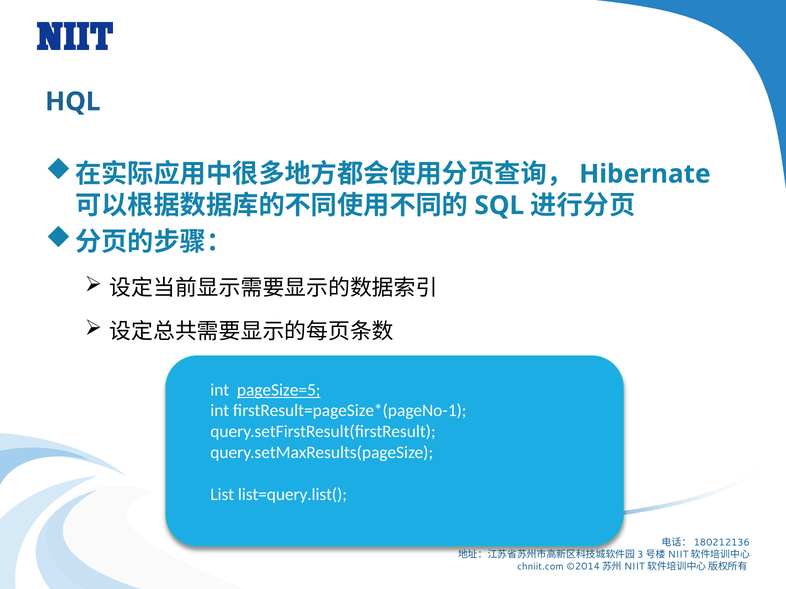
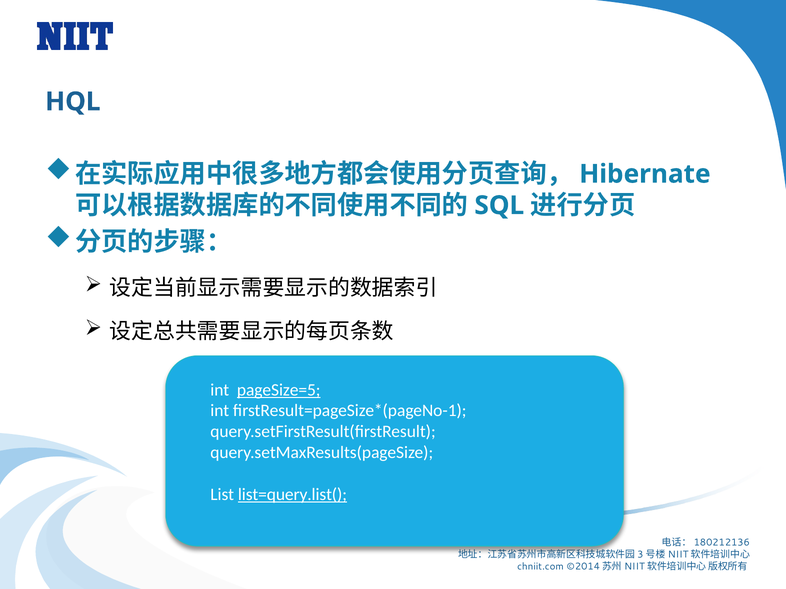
list=query.list( underline: none -> present (292, 495)
